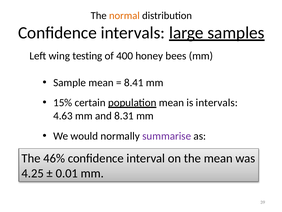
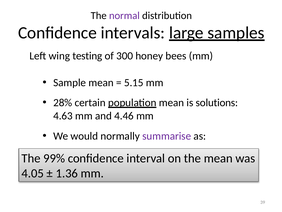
normal colour: orange -> purple (124, 16)
400: 400 -> 300 (125, 56)
8.41: 8.41 -> 5.15 (134, 82)
15%: 15% -> 28% (63, 102)
is intervals: intervals -> solutions (217, 102)
8.31: 8.31 -> 4.46 (124, 116)
46%: 46% -> 99% (54, 158)
4.25: 4.25 -> 4.05 (33, 173)
0.01: 0.01 -> 1.36 (67, 173)
